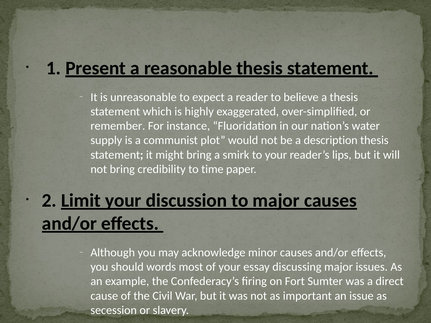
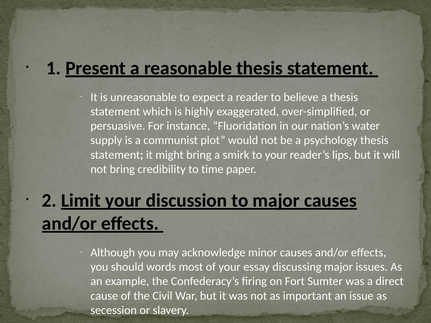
remember: remember -> persuasive (118, 126)
description: description -> psychology (331, 140)
